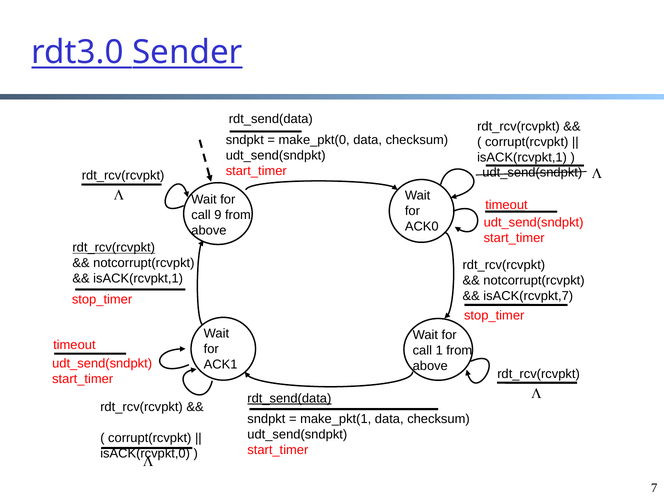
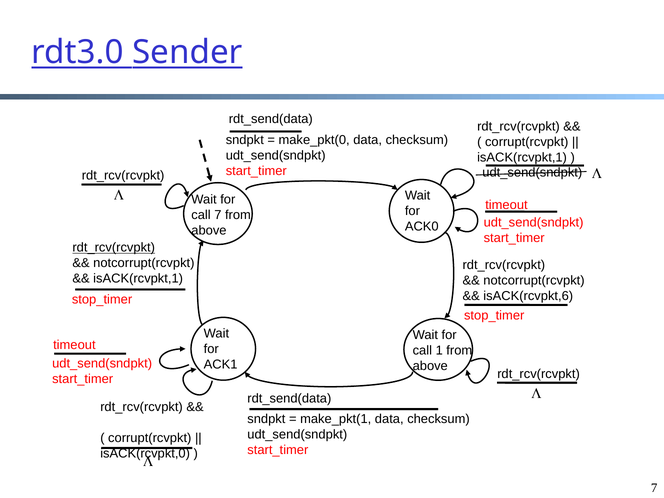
call 9: 9 -> 7 (218, 215)
isACK(rcvpkt,7: isACK(rcvpkt,7 -> isACK(rcvpkt,6 (528, 296)
rdt_send(data underline: present -> none (289, 398)
